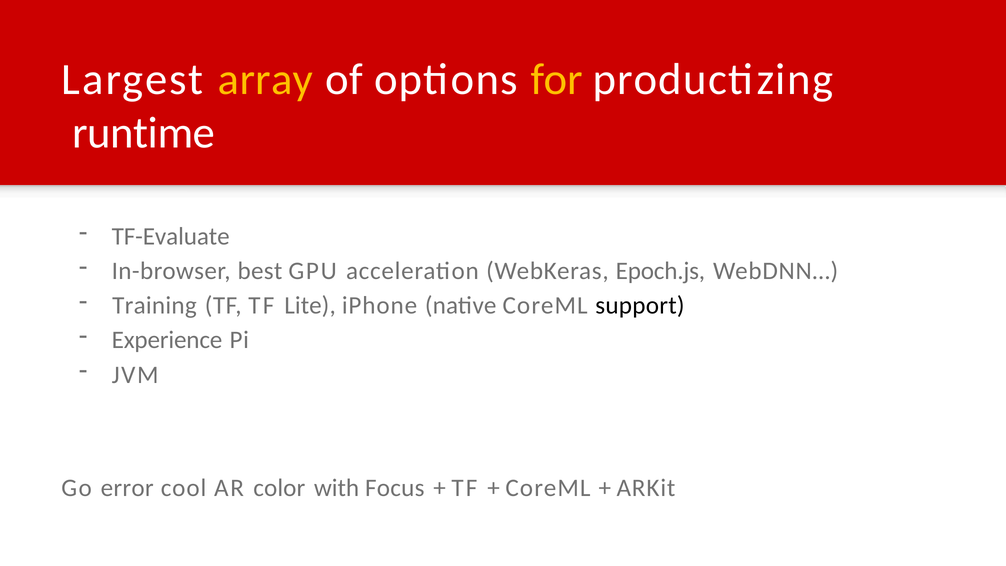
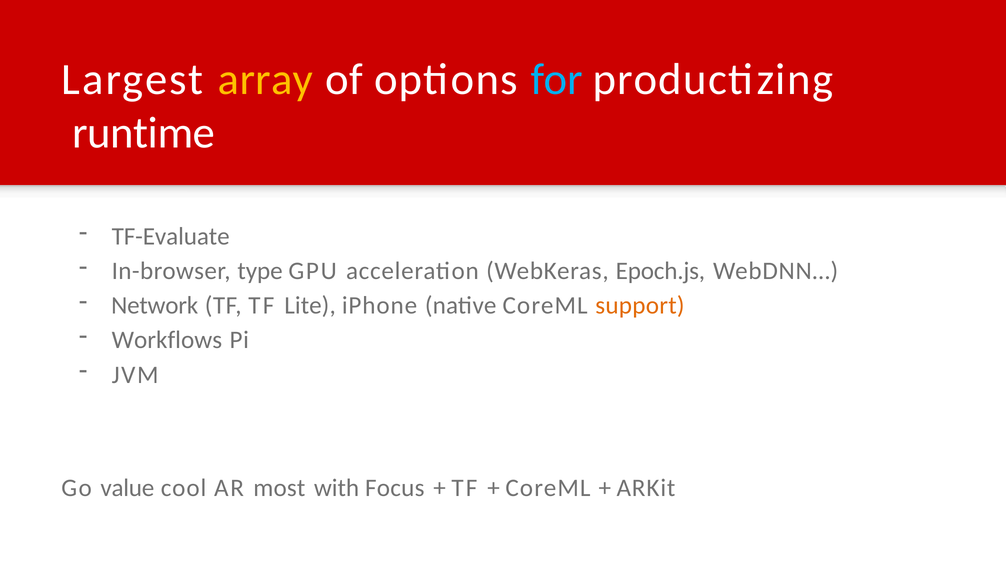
for colour: yellow -> light blue (557, 79)
best: best -> type (260, 271)
Training: Training -> Network (155, 306)
support colour: black -> orange (640, 306)
Experience: Experience -> Workflows (167, 340)
error: error -> value (127, 488)
color: color -> most (279, 488)
